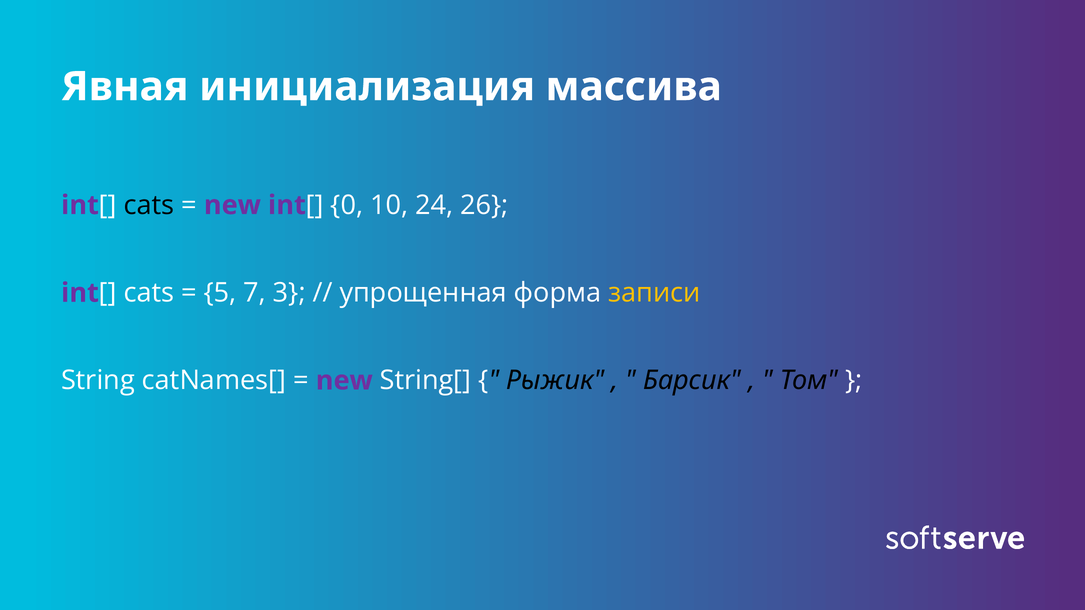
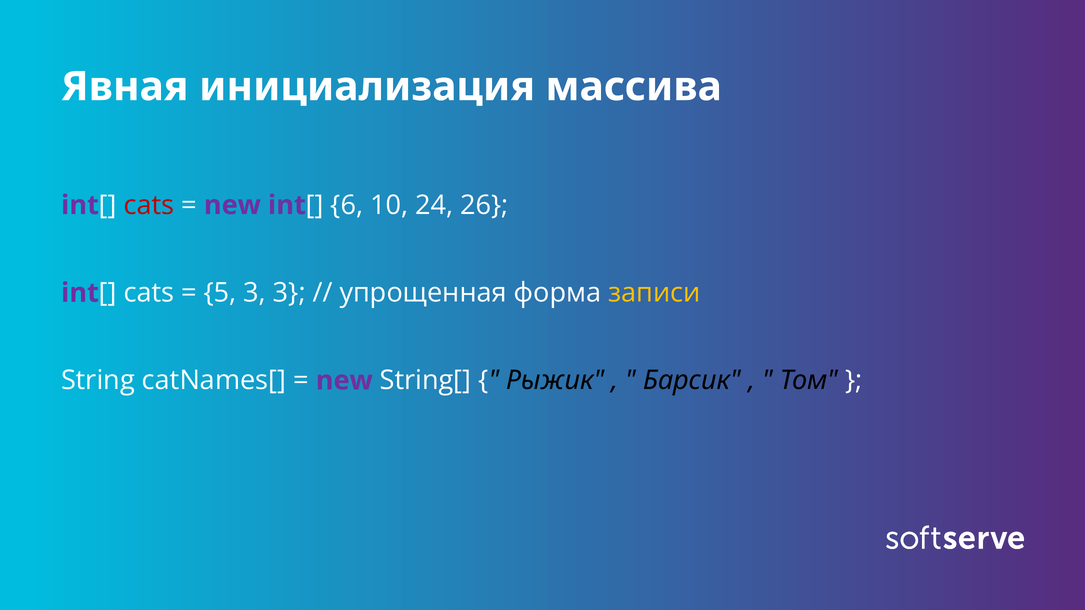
cats colour: black -> red (149, 205)
0: 0 -> 6 (347, 205)
5 7: 7 -> 3 (255, 293)
